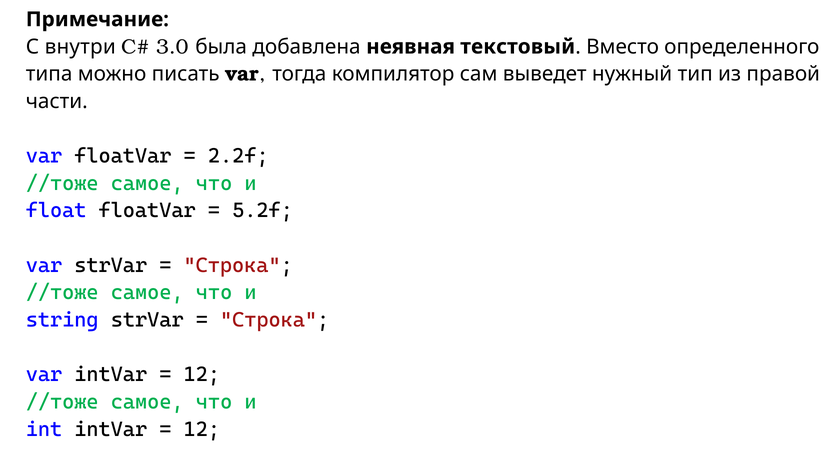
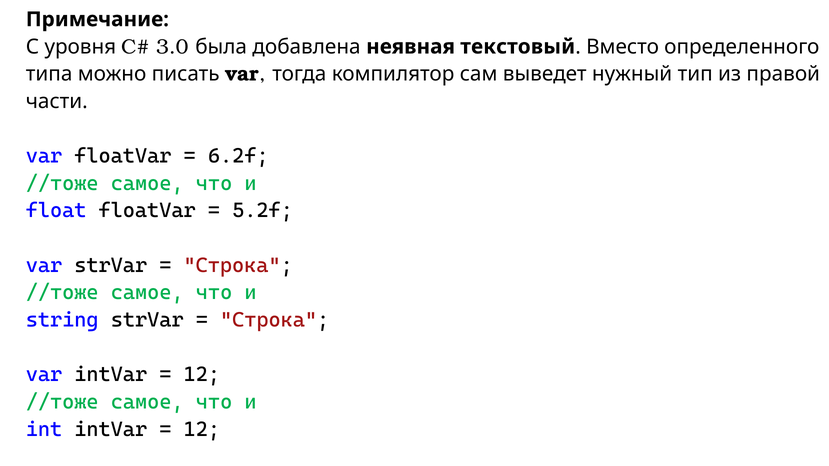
внутри: внутри -> уровня (80, 47)
2.2f: 2.2f -> 6.2f (238, 156)
